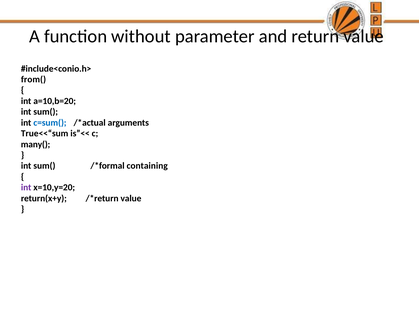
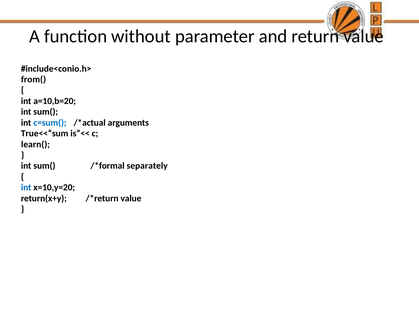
many(: many( -> learn( (35, 144)
containing: containing -> separately (147, 166)
int colour: purple -> blue (26, 188)
